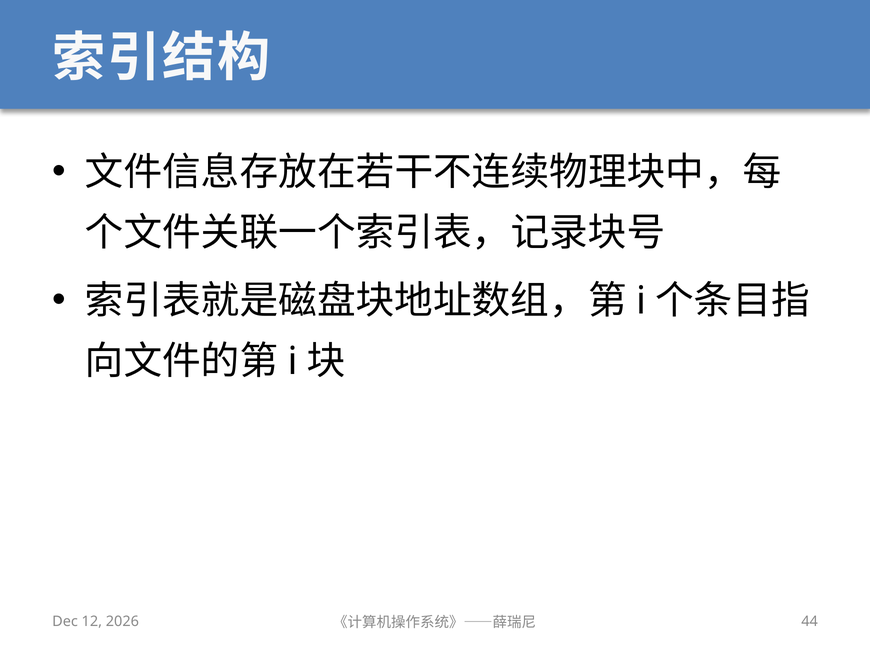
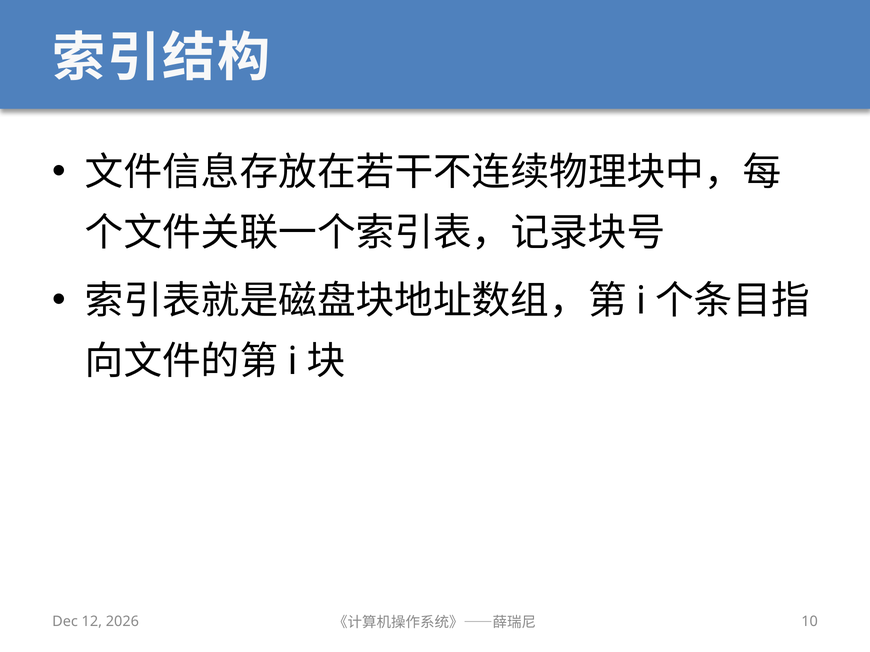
44: 44 -> 10 (810, 622)
